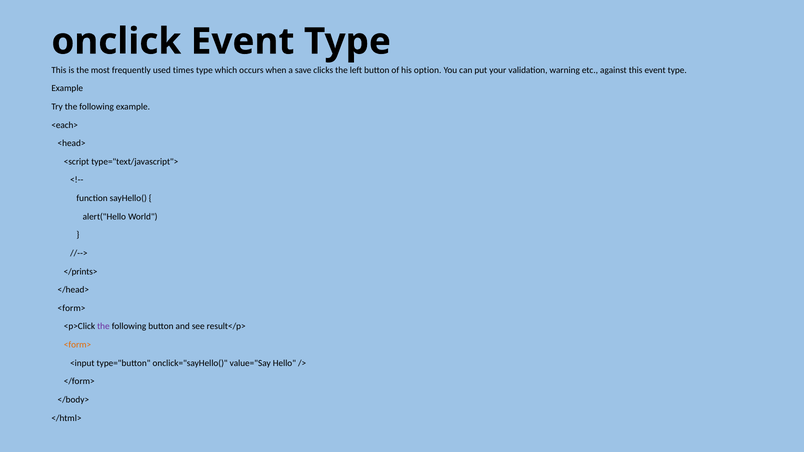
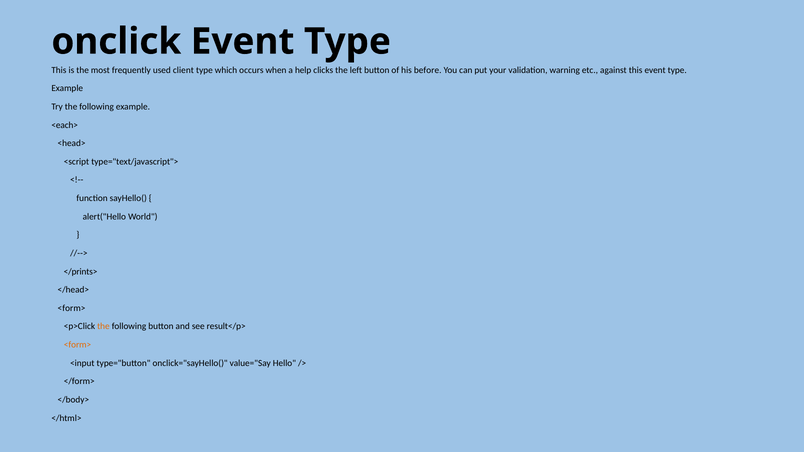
times: times -> client (183, 70)
save: save -> help (303, 70)
option: option -> before (428, 70)
the colour: purple -> orange (103, 327)
